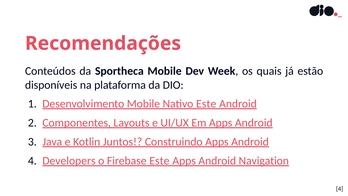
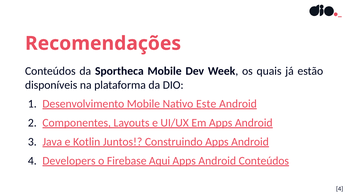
Firebase Este: Este -> Aqui (160, 161)
Android Navigation: Navigation -> Conteúdos (264, 161)
